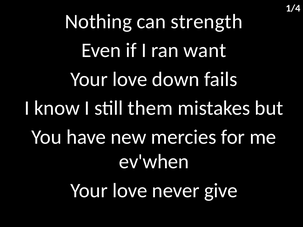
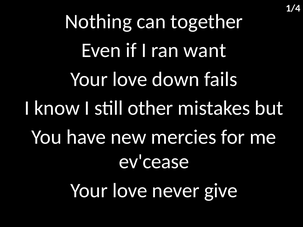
strength: strength -> together (207, 22)
them: them -> other (150, 108)
ev'when: ev'when -> ev'cease (154, 162)
